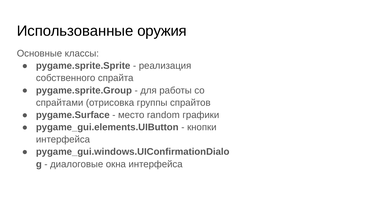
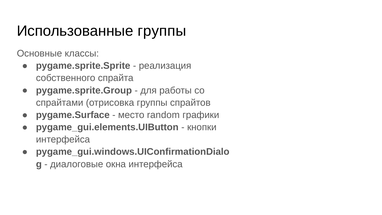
Использованные оружия: оружия -> группы (162, 31)
